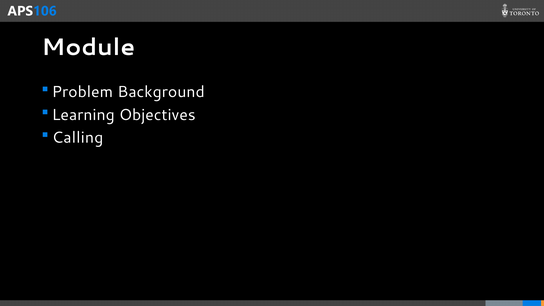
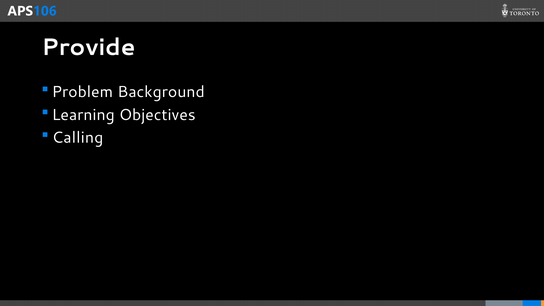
Module: Module -> Provide (88, 47)
